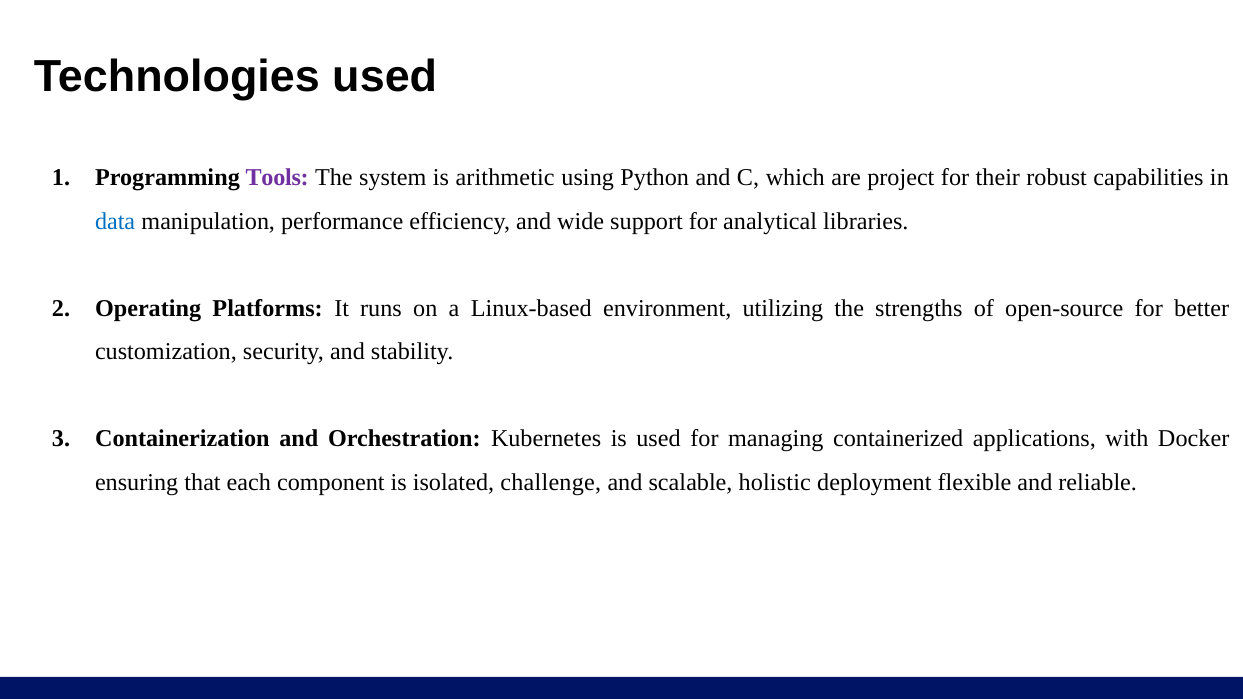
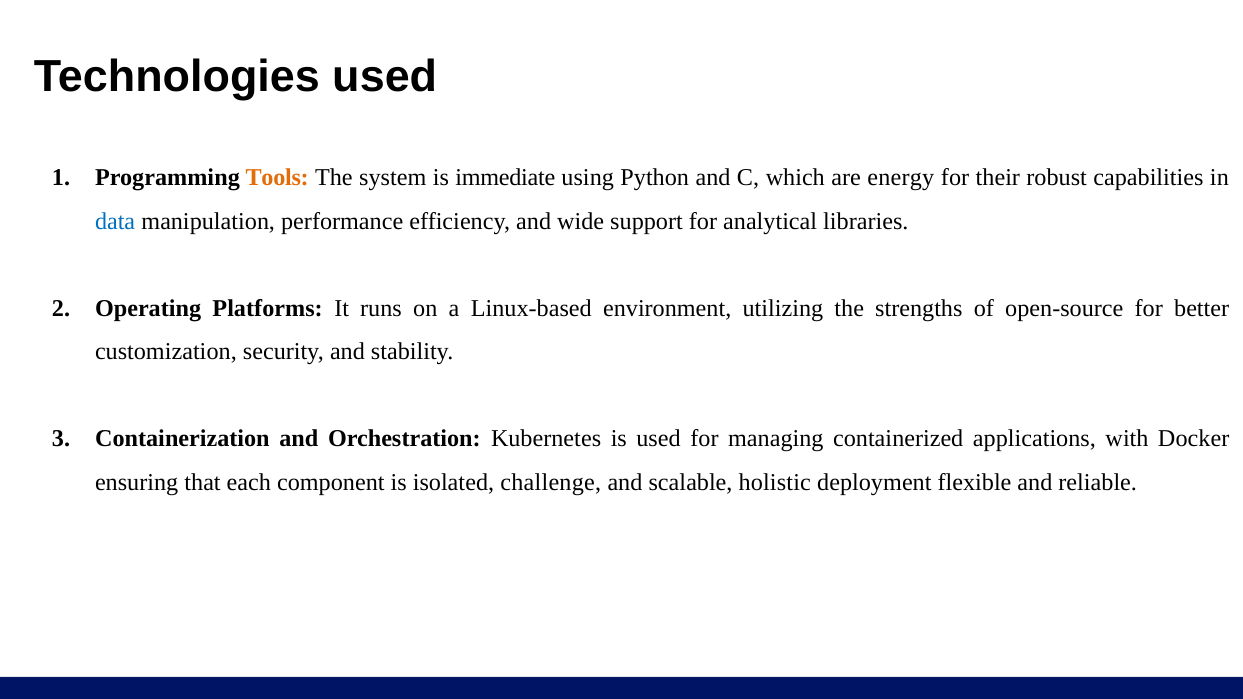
Tools colour: purple -> orange (277, 178)
arithmetic: arithmetic -> immediate (505, 178)
project: project -> energy (901, 178)
